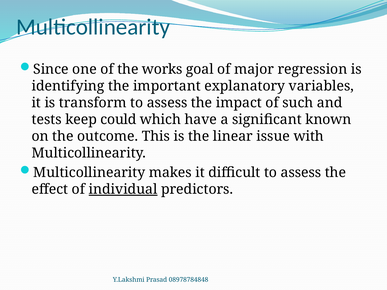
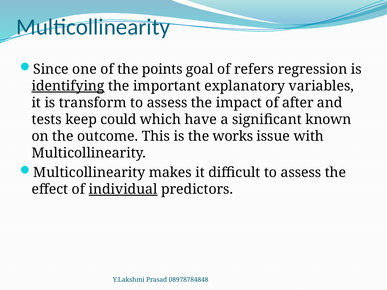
works: works -> points (162, 69)
major: major -> refers (254, 69)
identifying underline: none -> present (68, 86)
such: such -> after (298, 103)
linear: linear -> works (233, 136)
